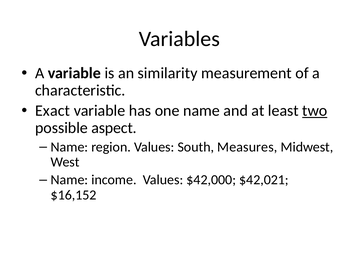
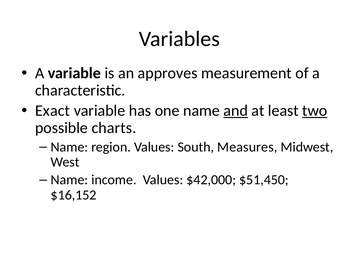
similarity: similarity -> approves (168, 73)
and underline: none -> present (236, 111)
aspect: aspect -> charts (114, 128)
$42,021: $42,021 -> $51,450 (264, 180)
